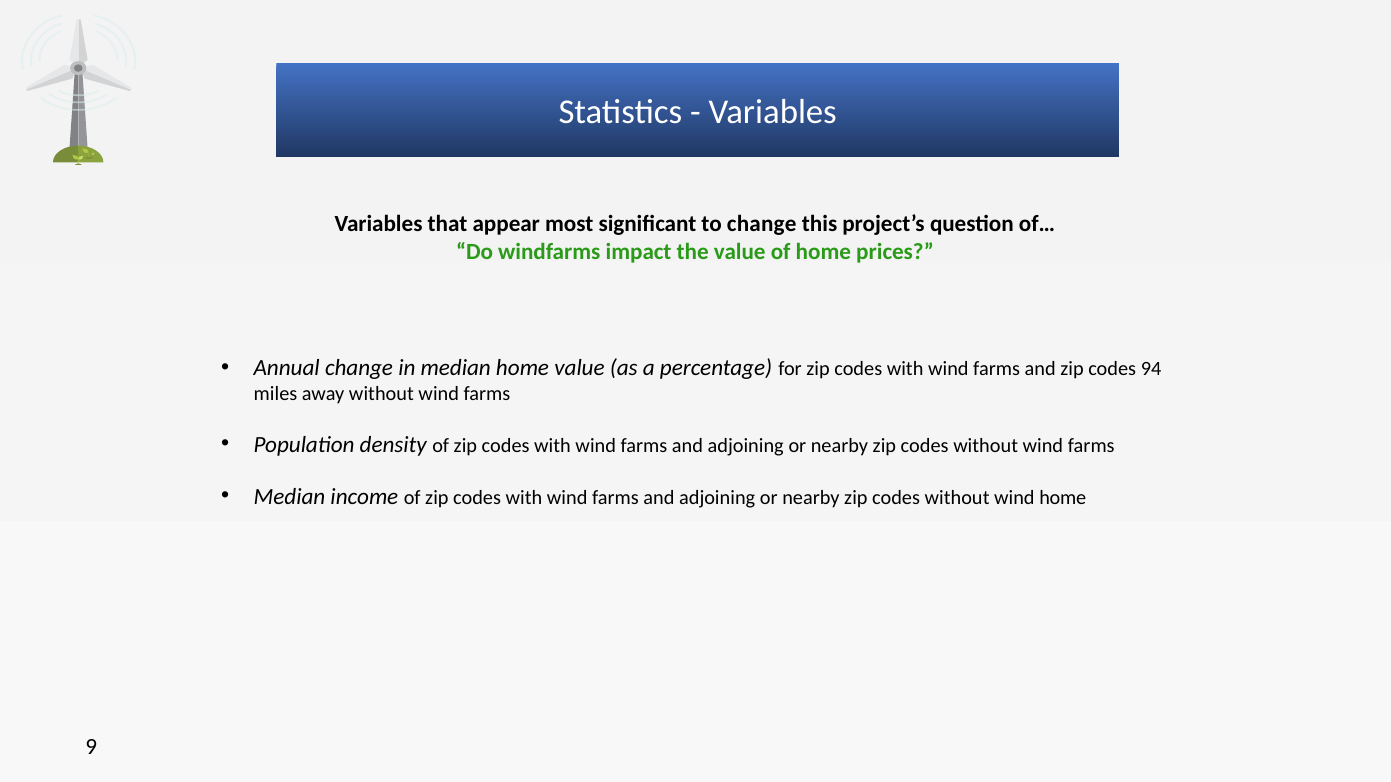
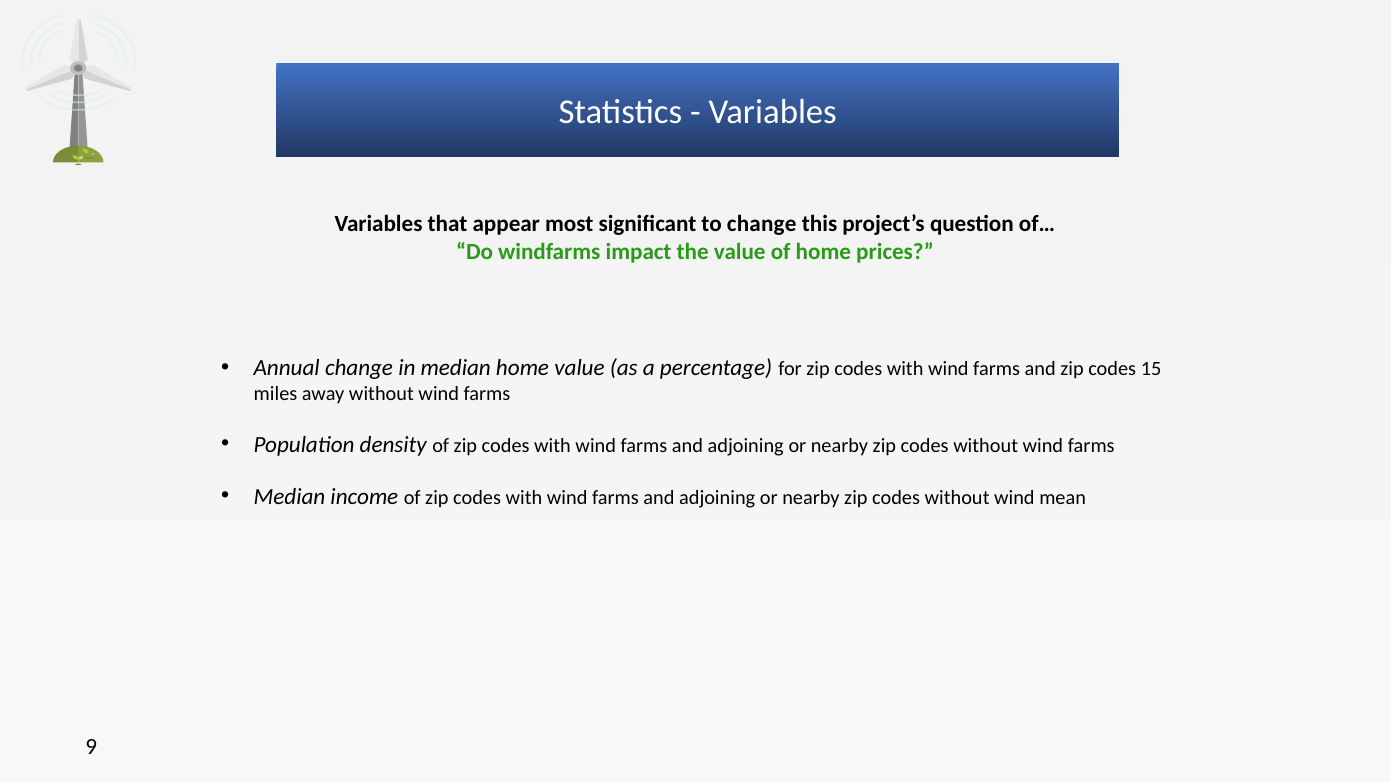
94: 94 -> 15 (1151, 369)
wind home: home -> mean (1063, 498)
